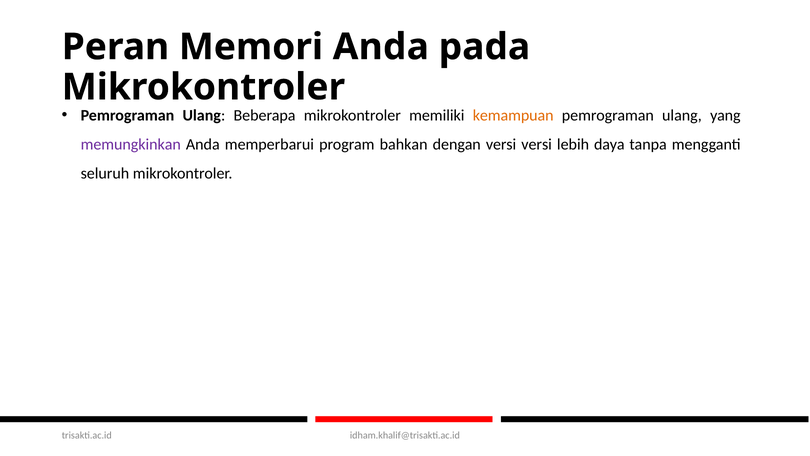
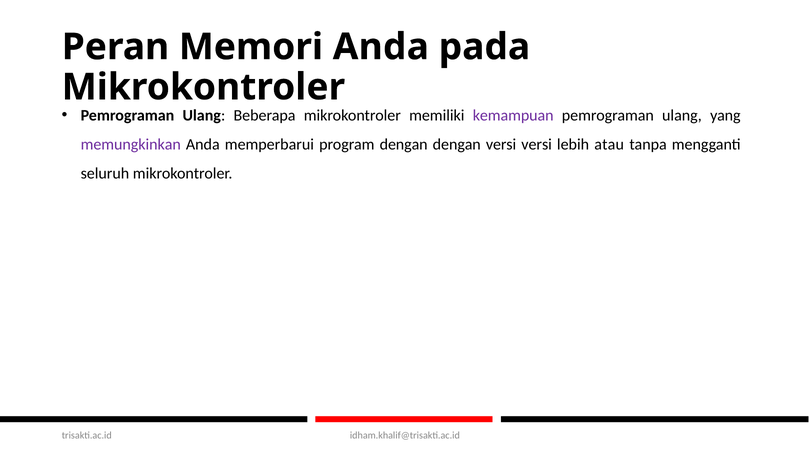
kemampuan colour: orange -> purple (513, 115)
program bahkan: bahkan -> dengan (404, 144)
daya: daya -> atau (609, 144)
